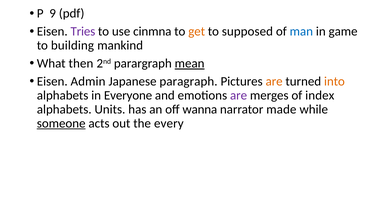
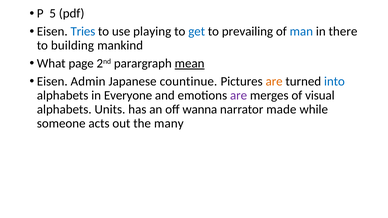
9: 9 -> 5 (53, 14)
Tries colour: purple -> blue (83, 32)
cinmna: cinmna -> playing (152, 32)
get colour: orange -> blue (197, 32)
supposed: supposed -> prevailing (247, 32)
game: game -> there (343, 32)
then: then -> page (81, 64)
paragraph: paragraph -> countinue (188, 82)
into colour: orange -> blue (334, 82)
index: index -> visual (320, 96)
someone underline: present -> none (61, 123)
every: every -> many (169, 123)
